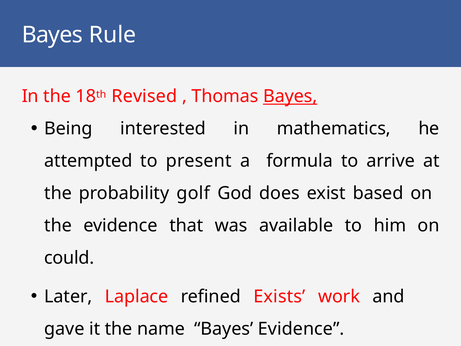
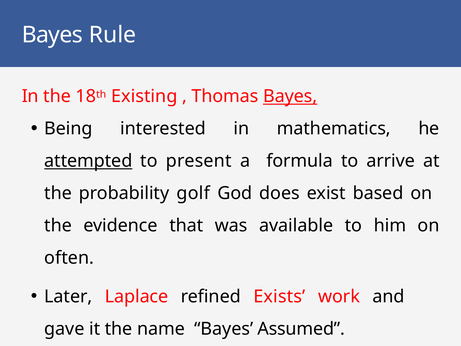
Revised: Revised -> Existing (144, 96)
attempted underline: none -> present (88, 161)
could: could -> often (69, 258)
Bayes Evidence: Evidence -> Assumed (301, 329)
